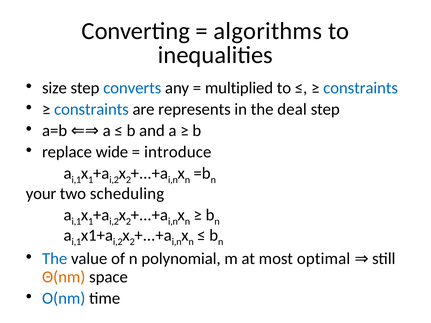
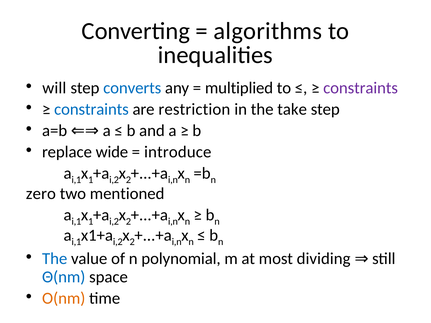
size: size -> will (54, 88)
constraints colour: blue -> purple (361, 88)
represents: represents -> restriction (194, 109)
deal: deal -> take (292, 109)
your: your -> zero (41, 194)
scheduling: scheduling -> mentioned (127, 194)
optimal: optimal -> dividing (324, 259)
Θ(nm colour: orange -> blue (64, 277)
O(nm colour: blue -> orange (64, 299)
